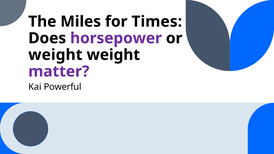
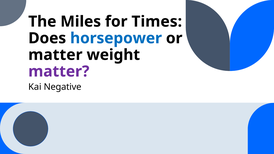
horsepower colour: purple -> blue (116, 38)
weight: weight -> matter (55, 55)
Powerful: Powerful -> Negative (63, 87)
